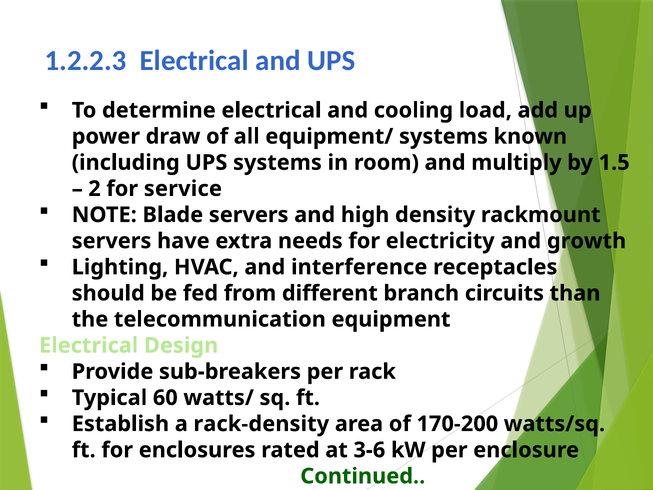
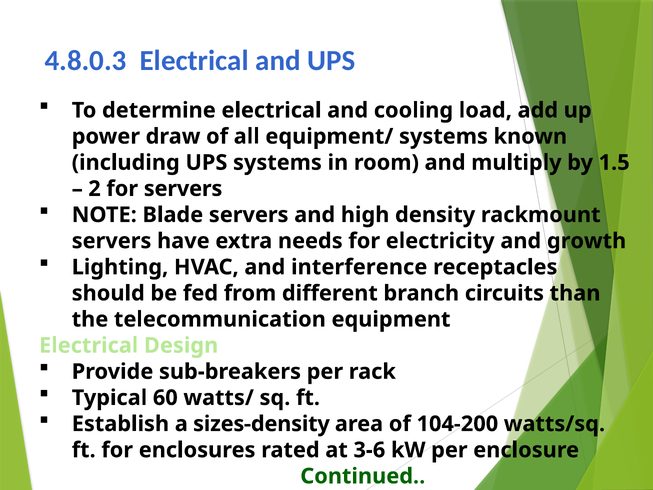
1.2.2.3: 1.2.2.3 -> 4.8.0.3 (86, 61)
for service: service -> servers (183, 189)
rack-density: rack-density -> sizes-density (261, 424)
170-200: 170-200 -> 104-200 (457, 424)
